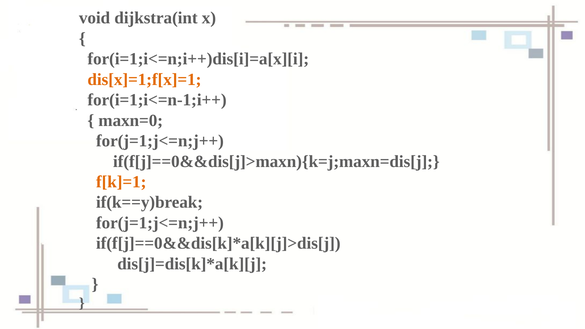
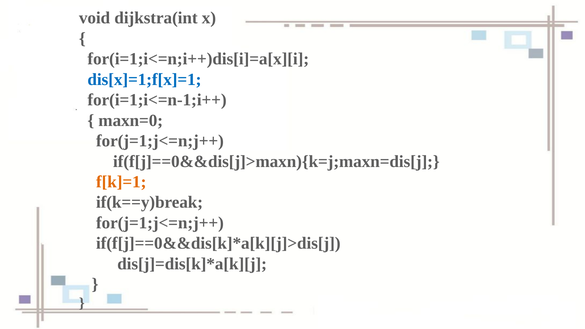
dis[x]=1;f[x]=1 colour: orange -> blue (144, 79)
